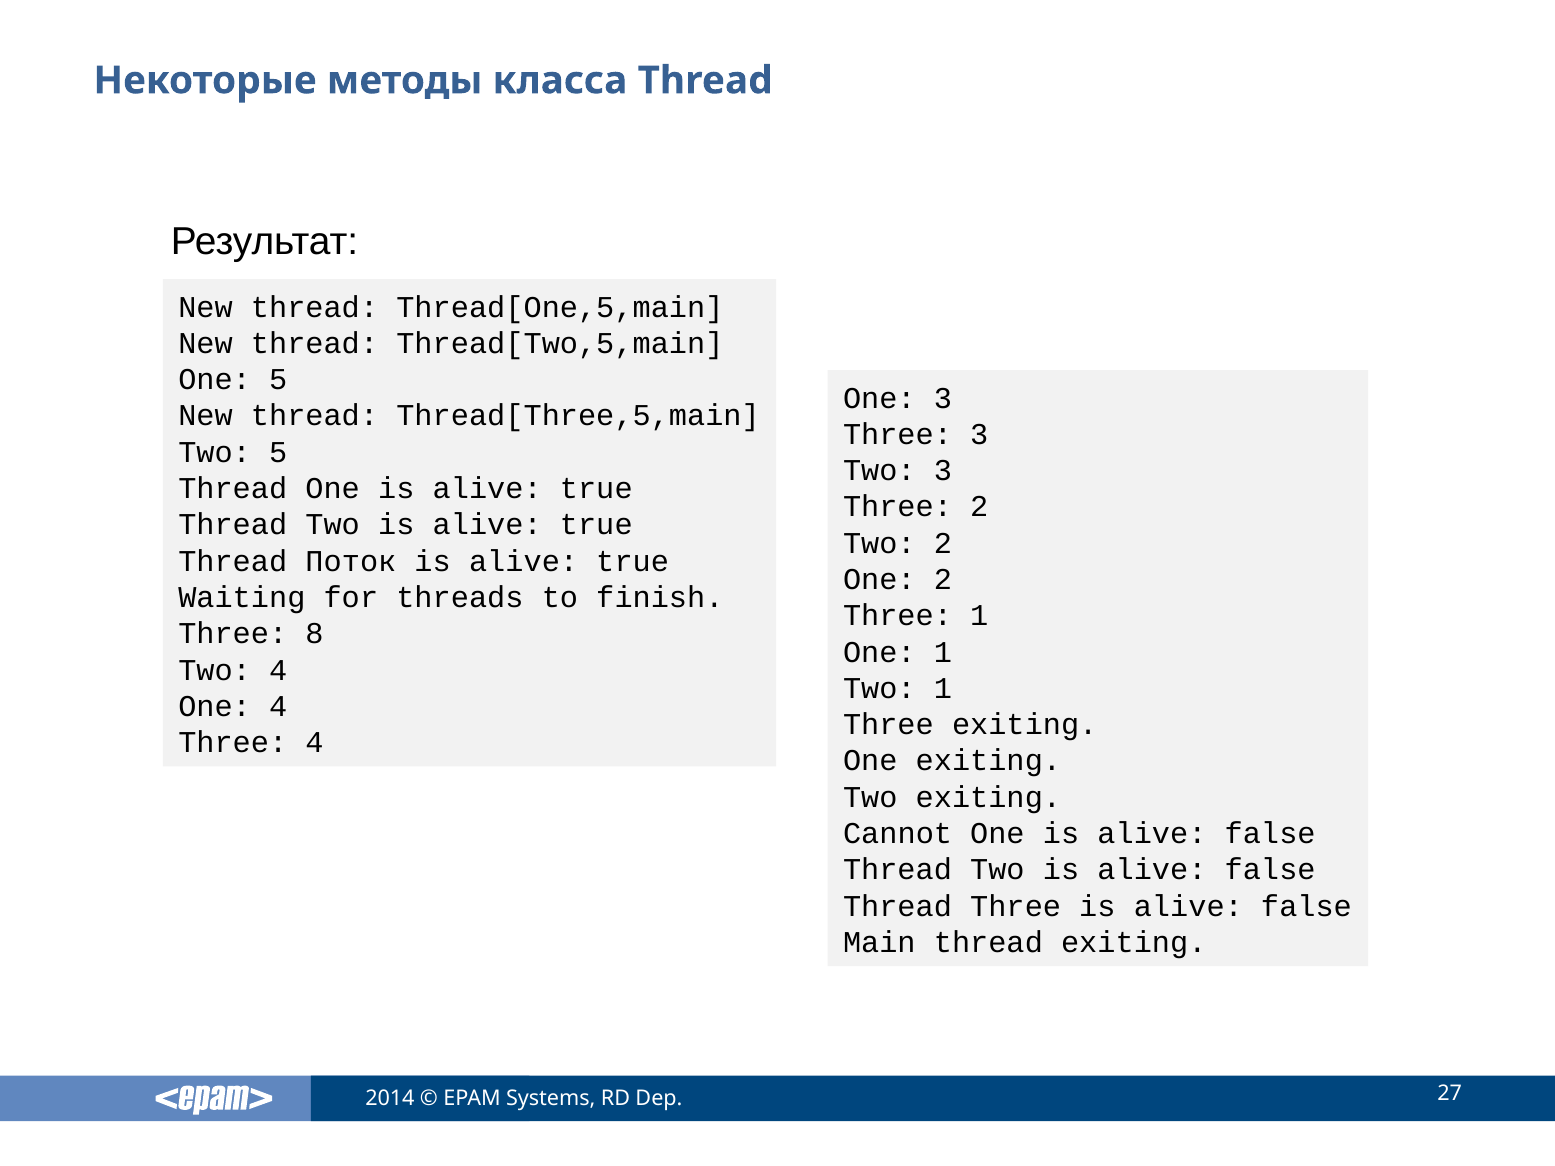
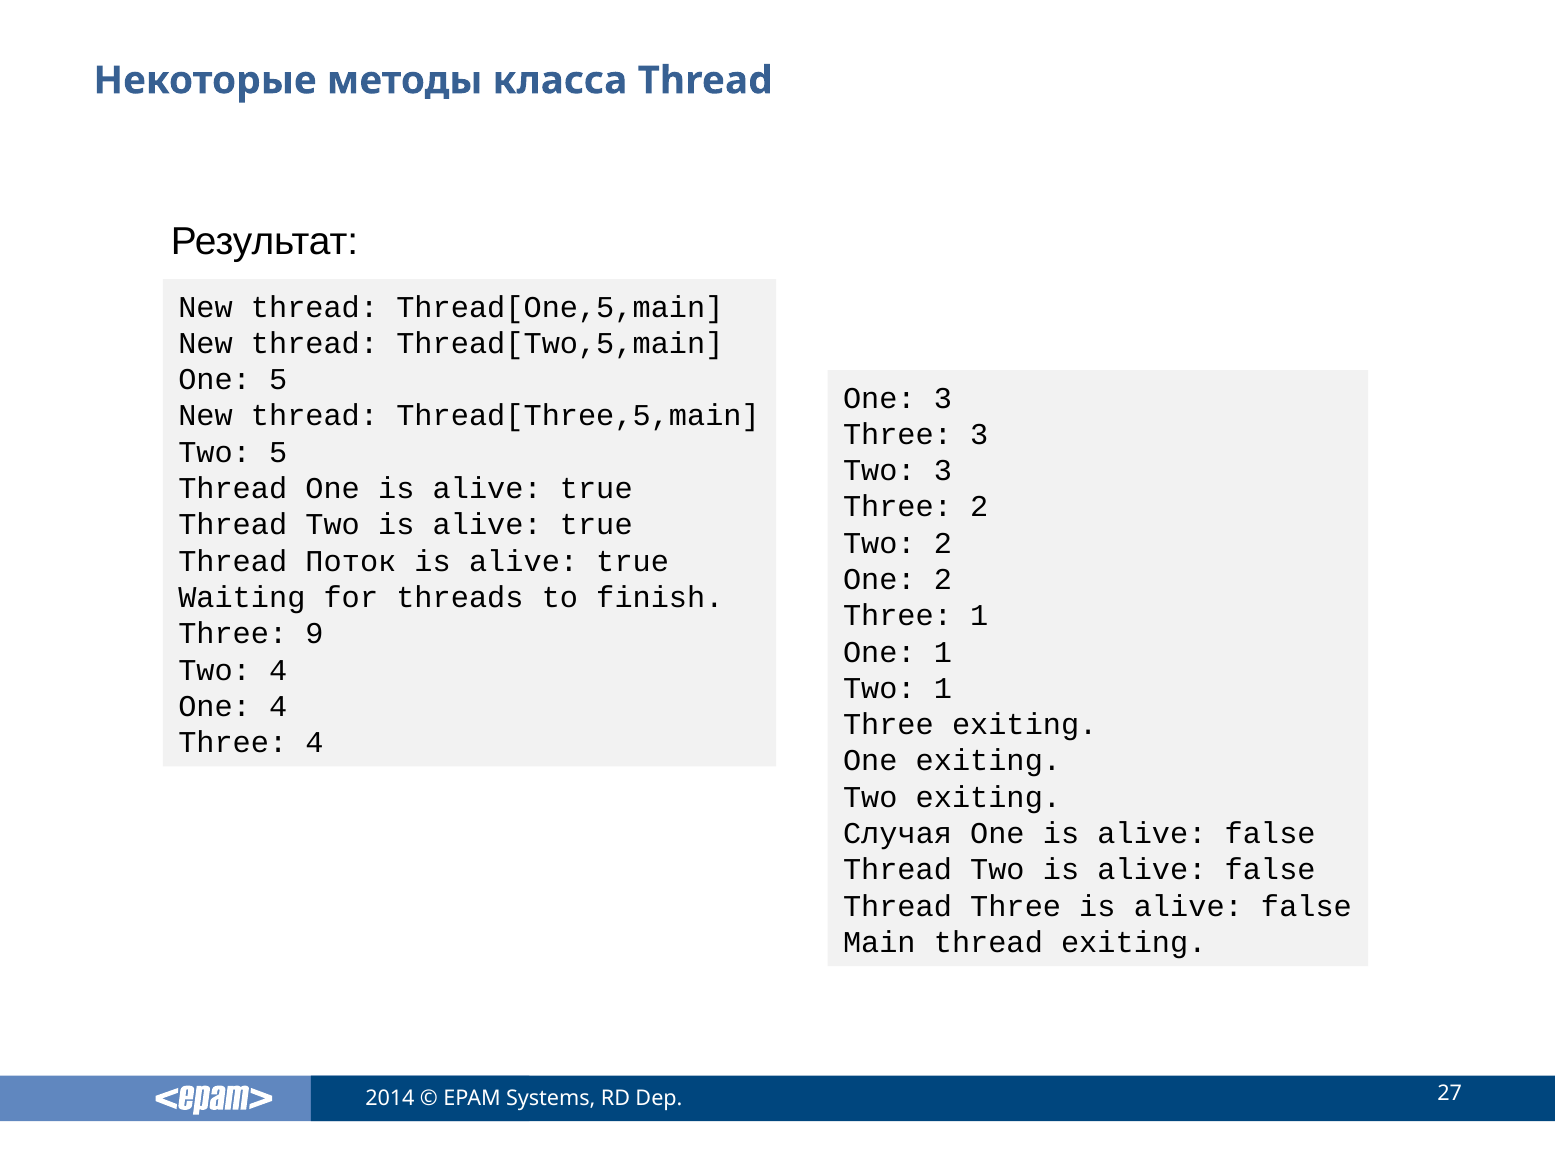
8: 8 -> 9 (315, 634)
Cannot: Cannot -> Случая (898, 834)
